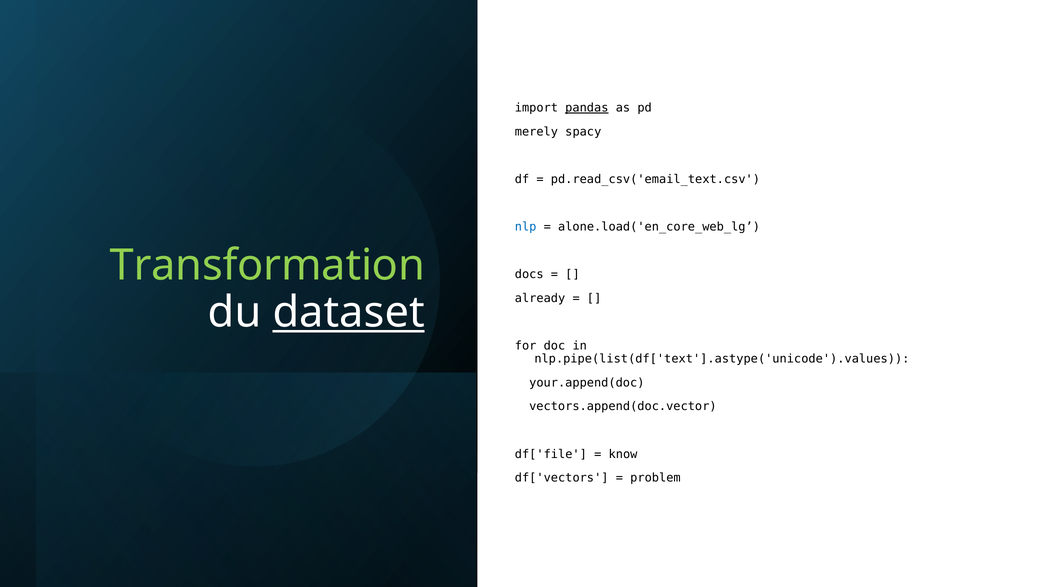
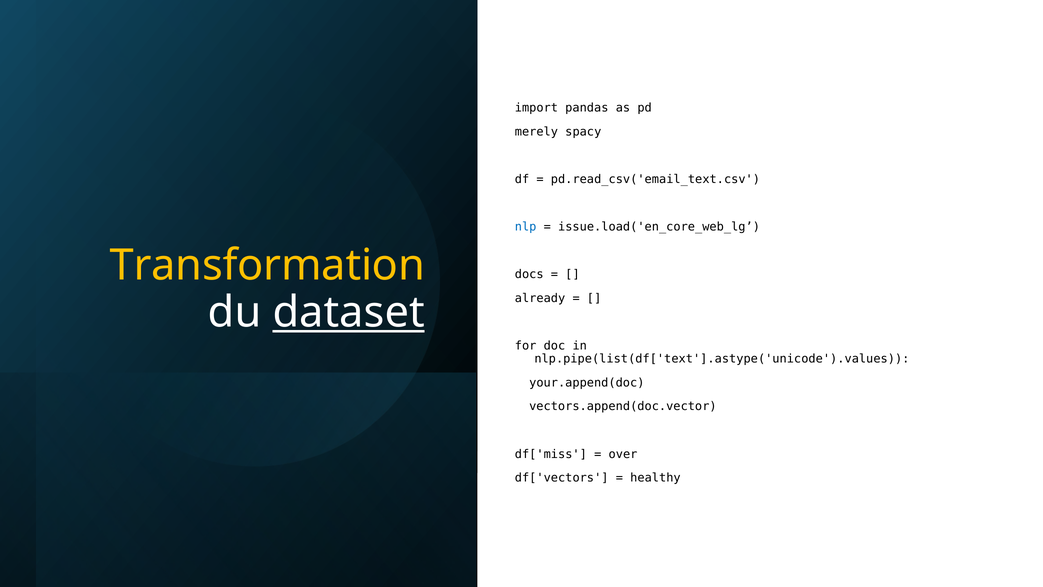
pandas underline: present -> none (587, 108)
alone.load('en_core_web_lg: alone.load('en_core_web_lg -> issue.load('en_core_web_lg (659, 227)
Transformation colour: light green -> yellow (267, 265)
df['file: df['file -> df['miss (551, 454)
know: know -> over (623, 454)
problem: problem -> healthy (655, 478)
